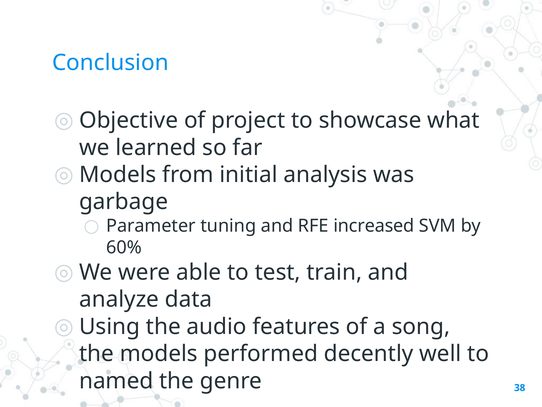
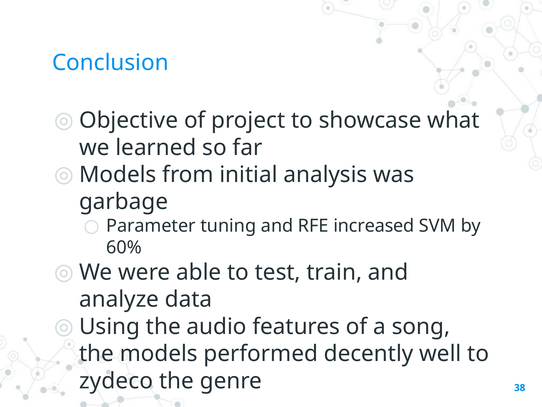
named: named -> zydeco (116, 380)
